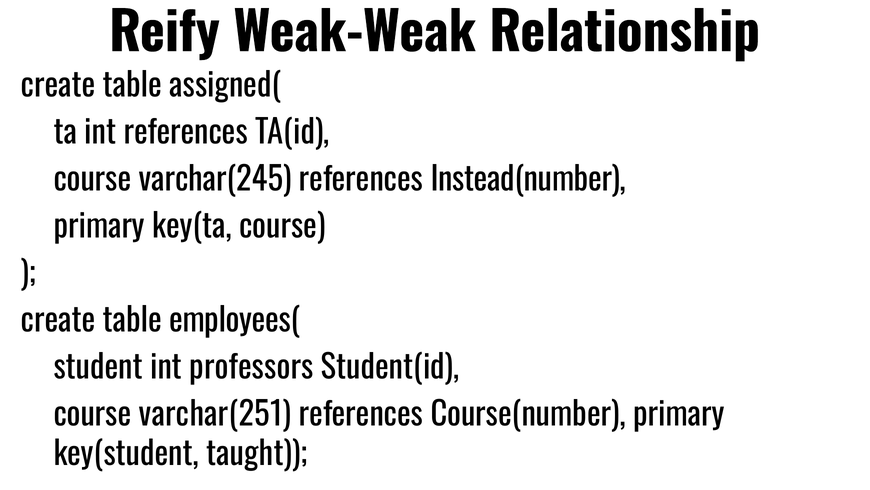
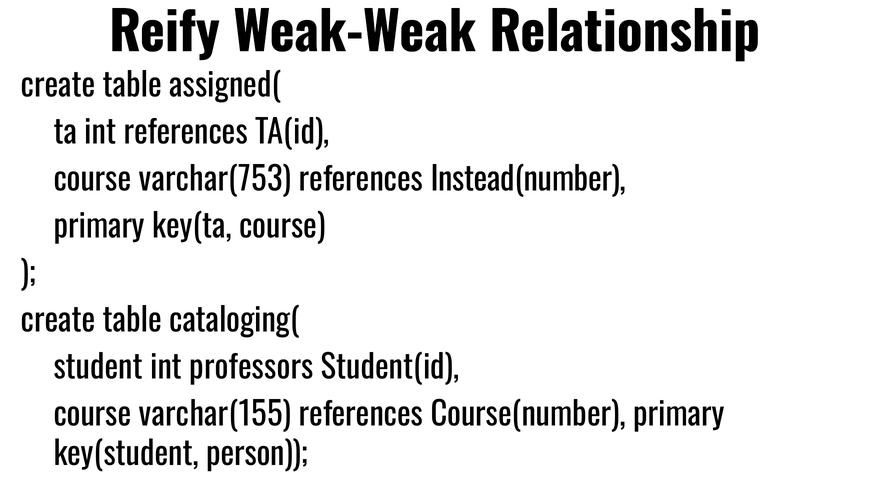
varchar(245: varchar(245 -> varchar(753 (215, 180)
employees(: employees( -> cataloging( (235, 321)
varchar(251: varchar(251 -> varchar(155 (215, 415)
taught: taught -> person (257, 454)
